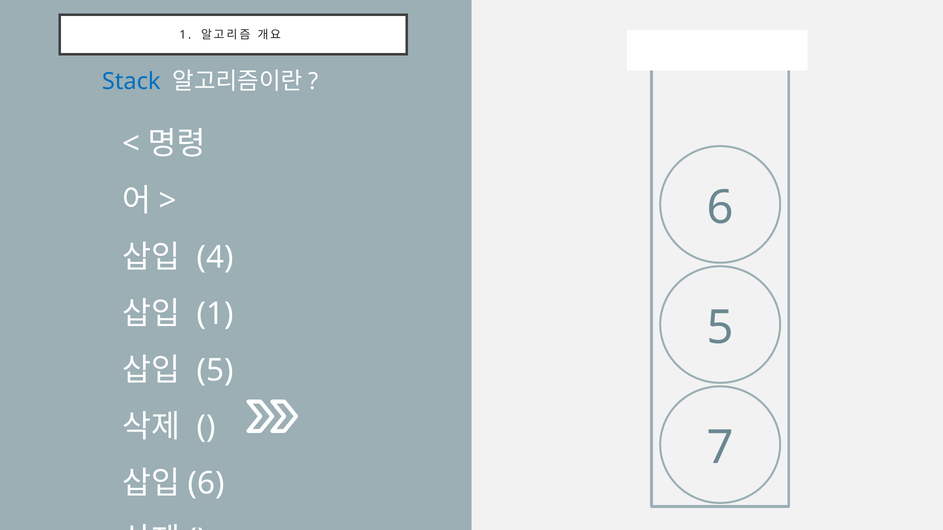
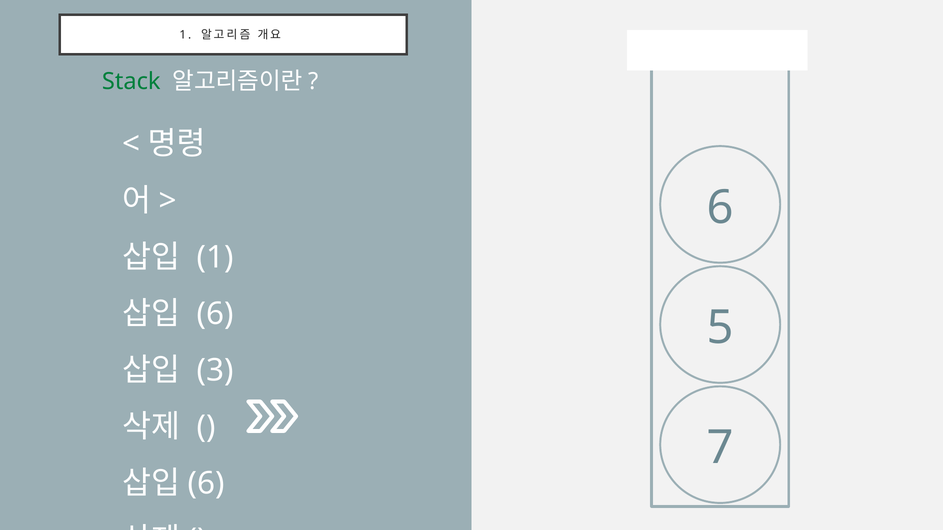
Stack colour: blue -> green (131, 81)
4: 4 -> 1 (215, 257)
1: 1 -> 6 (215, 314)
5: 5 -> 3 (215, 371)
